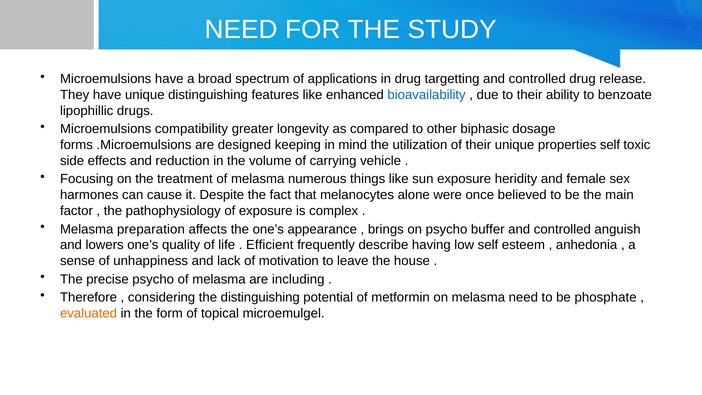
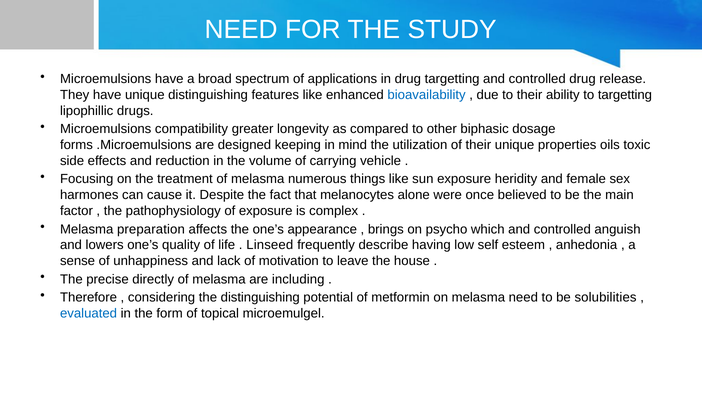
to benzoate: benzoate -> targetting (625, 95)
properties self: self -> oils (610, 145)
buffer: buffer -> which (488, 229)
Efficient: Efficient -> Linseed (270, 245)
precise psycho: psycho -> directly (153, 279)
phosphate: phosphate -> solubilities (606, 298)
evaluated colour: orange -> blue (89, 313)
